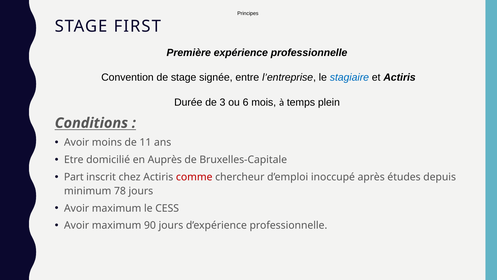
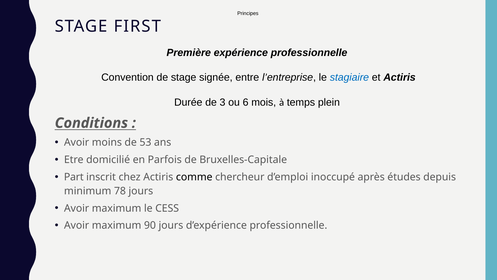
11: 11 -> 53 (145, 142)
Auprès: Auprès -> Parfois (165, 160)
comme colour: red -> black (194, 177)
